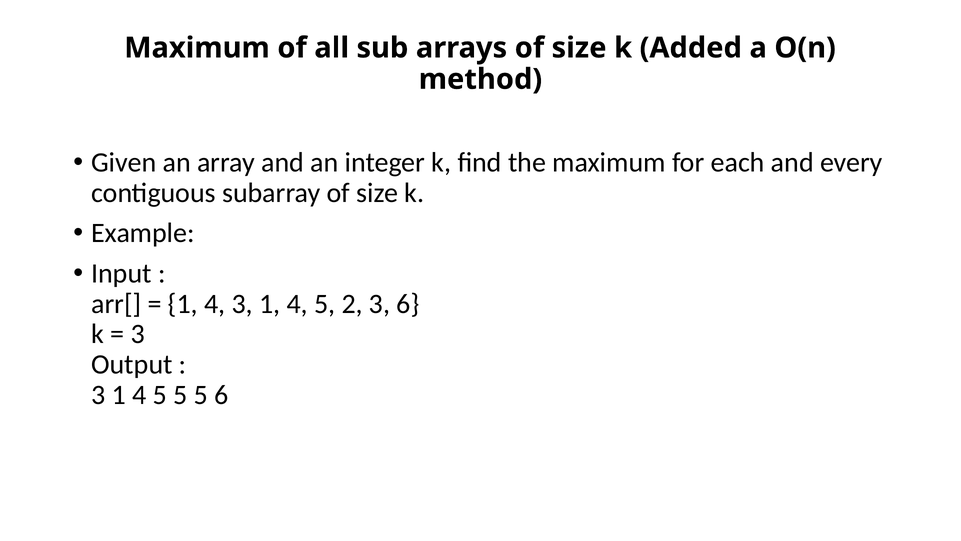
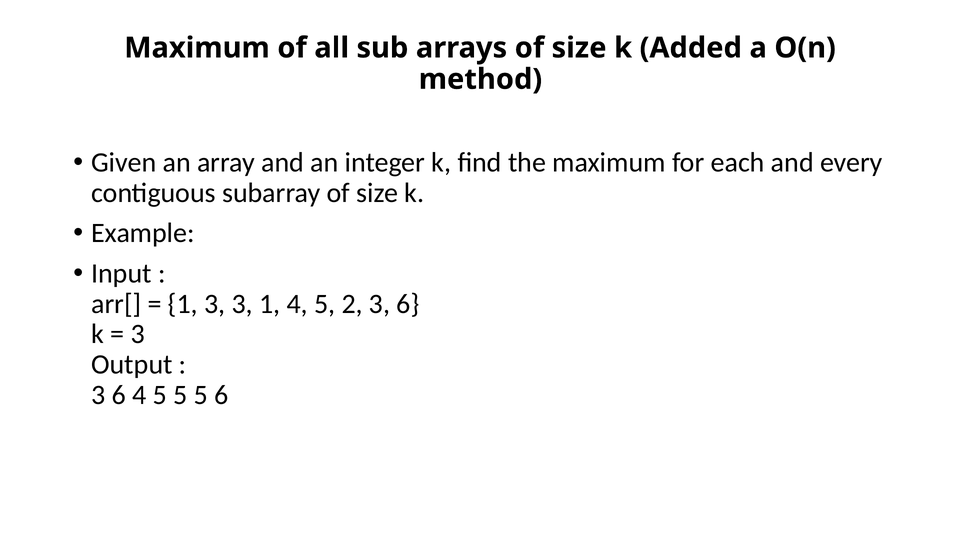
4: 4 -> 3 (215, 304)
1: 1 -> 6 (119, 394)
